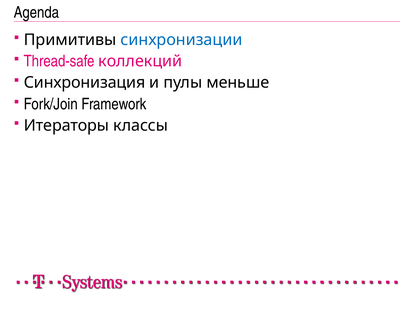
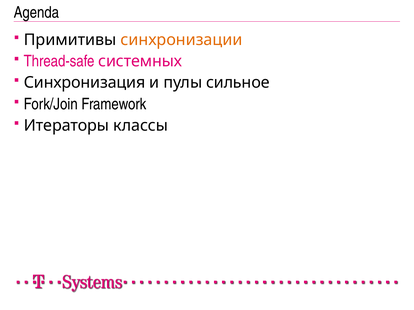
синхронизации colour: blue -> orange (181, 40)
коллекций: коллекций -> системных (140, 61)
меньше: меньше -> сильное (238, 83)
